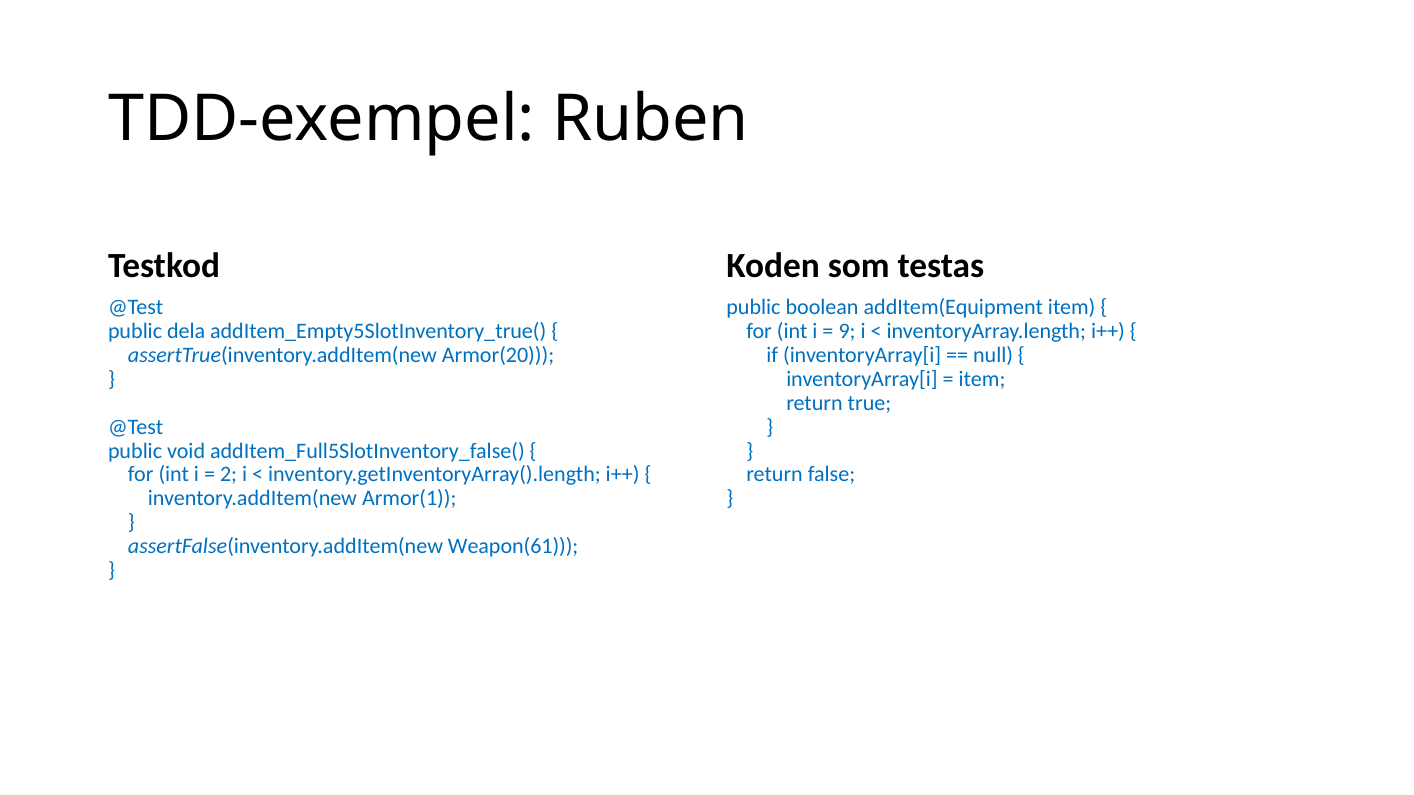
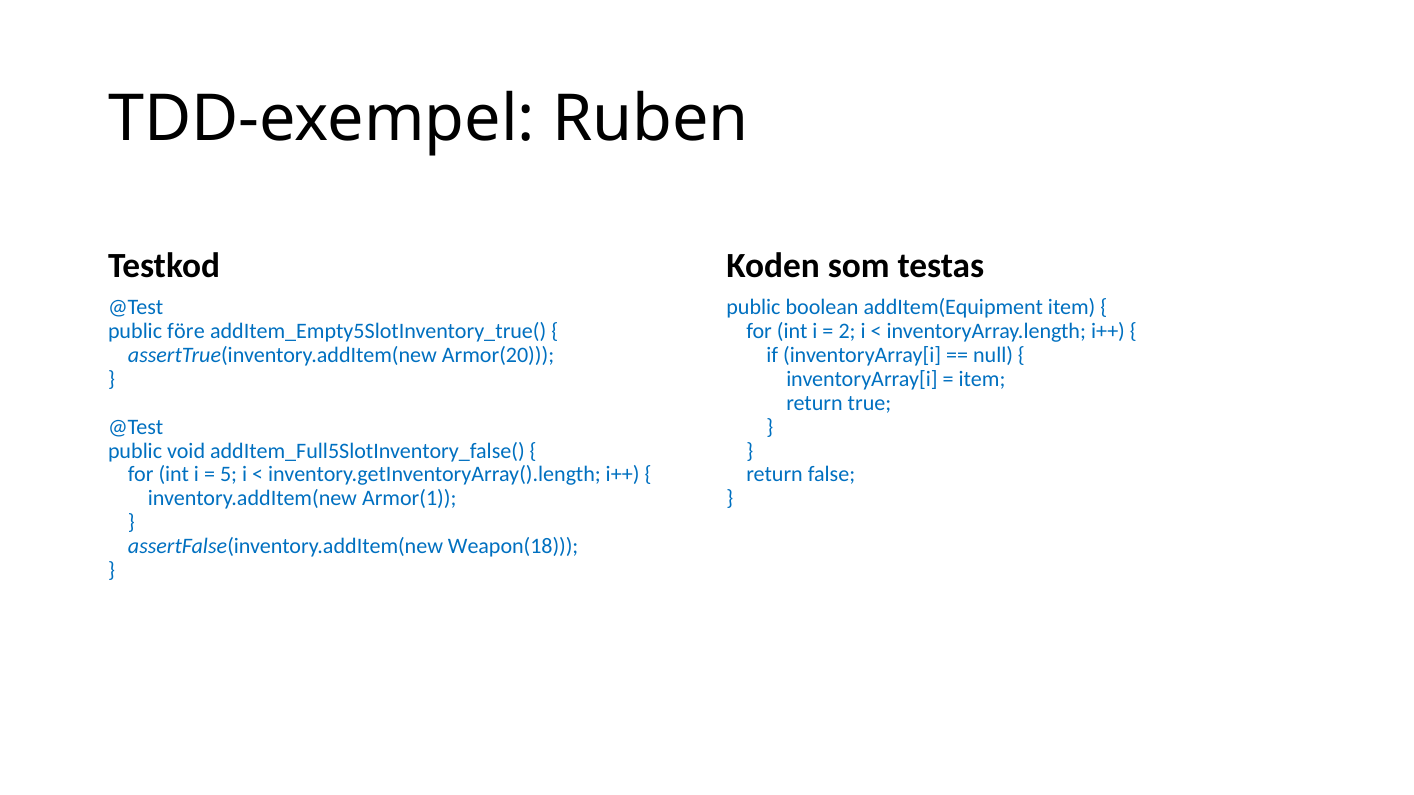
dela: dela -> före (186, 332)
9: 9 -> 2 (847, 332)
2: 2 -> 5 (229, 475)
Weapon(61: Weapon(61 -> Weapon(18 (513, 546)
